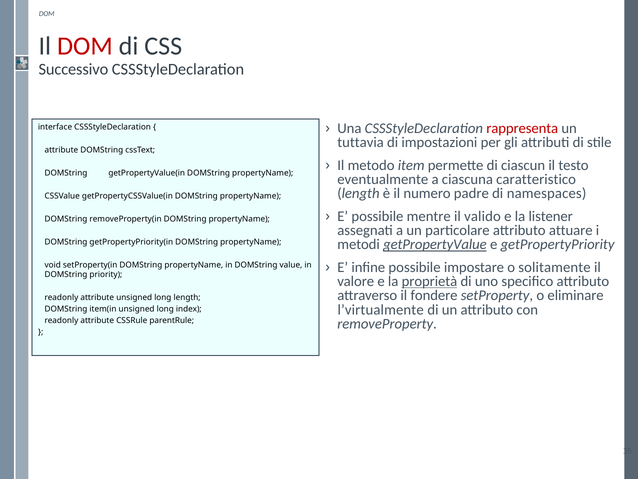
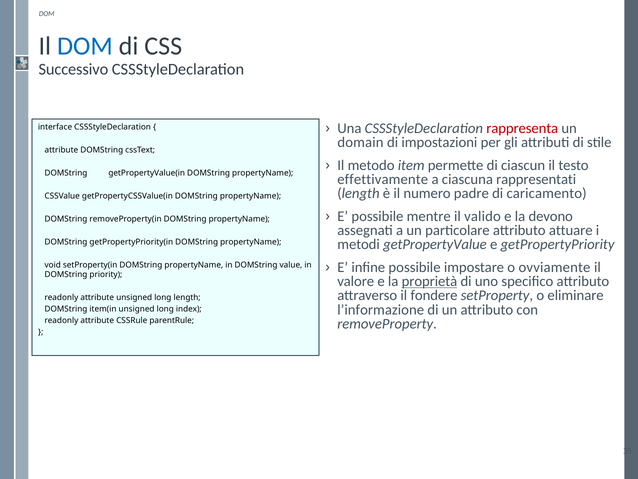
DOM colour: red -> blue (85, 46)
tuttavia: tuttavia -> domain (360, 142)
eventualmente: eventualmente -> effettivamente (383, 179)
caratteristico: caratteristico -> rappresentati (536, 179)
namespaces: namespaces -> caricamento (547, 193)
listener: listener -> devono (551, 216)
getPropertyValue underline: present -> none (435, 244)
solitamente: solitamente -> ovviamente (554, 267)
l’virtualmente: l’virtualmente -> l’informazione (381, 309)
